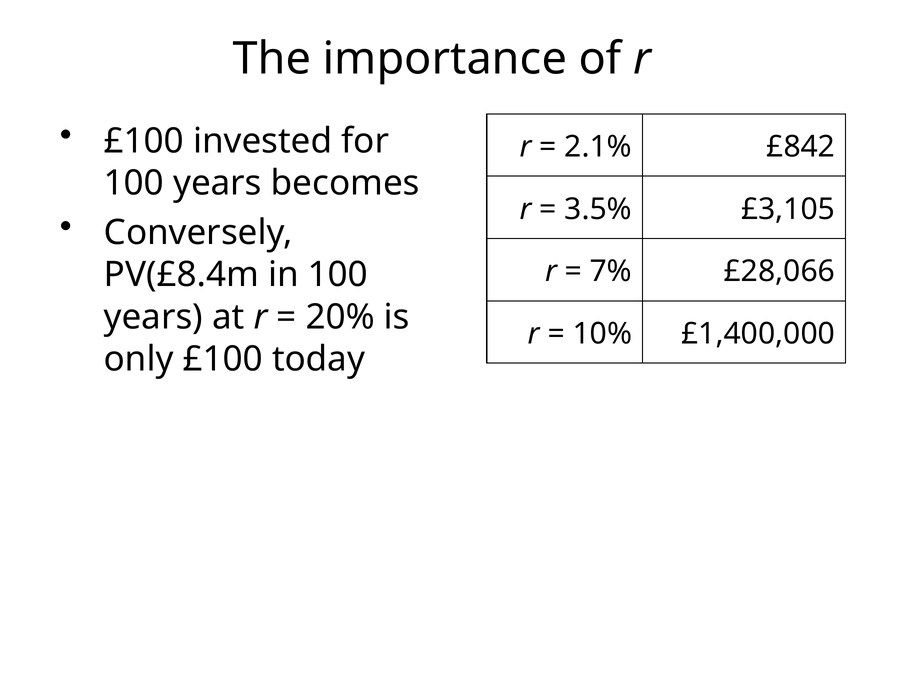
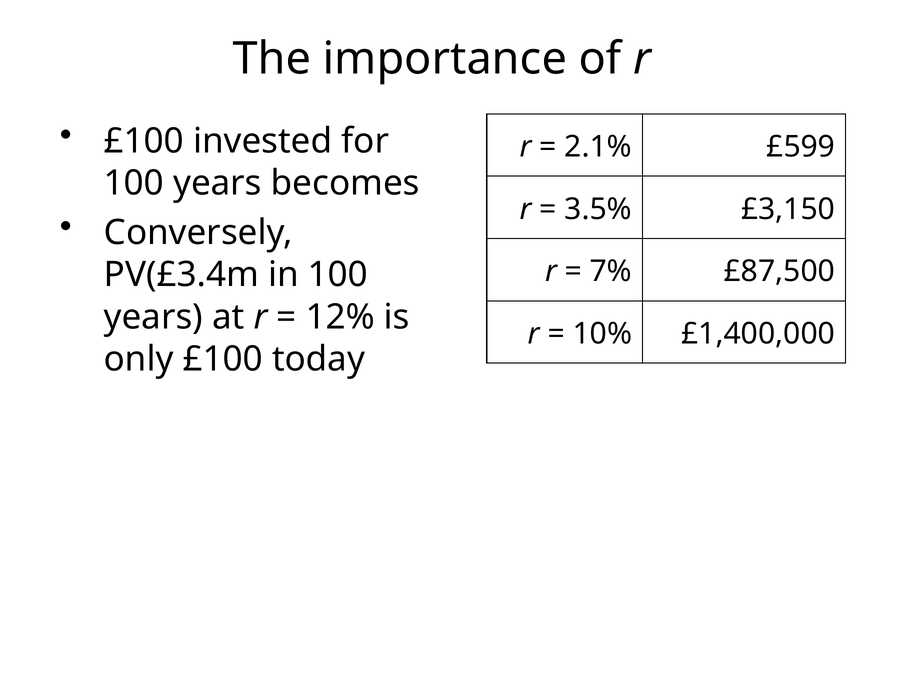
£842: £842 -> £599 (801, 147)
£3,105: £3,105 -> £3,150 (788, 209)
£28,066: £28,066 -> £87,500 (779, 271)
PV(£8.4m: PV(£8.4m -> PV(£3.4m (181, 274)
20%: 20% -> 12% (340, 317)
